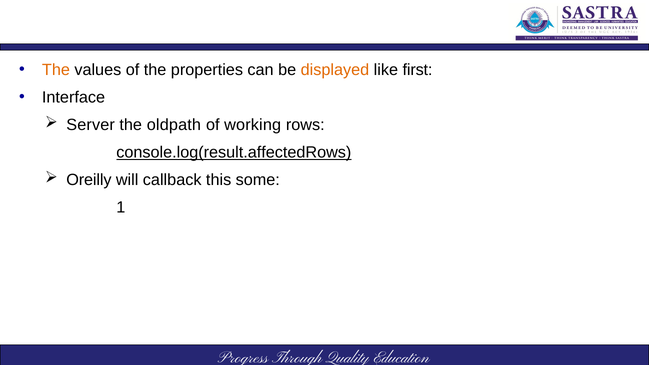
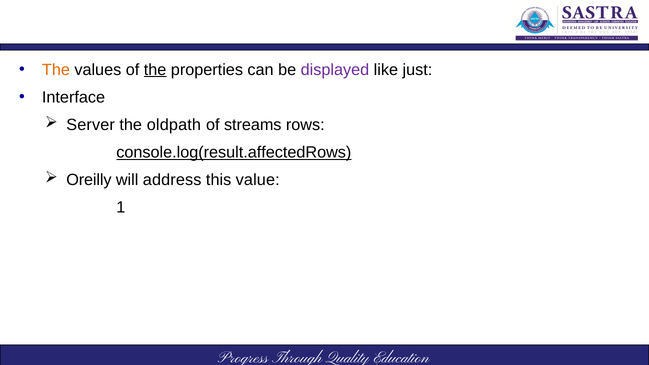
the underline: none -> present (155, 70)
displayed colour: orange -> purple (335, 70)
first: first -> just (417, 70)
working: working -> streams (253, 125)
callback: callback -> address (172, 180)
some: some -> value (258, 180)
